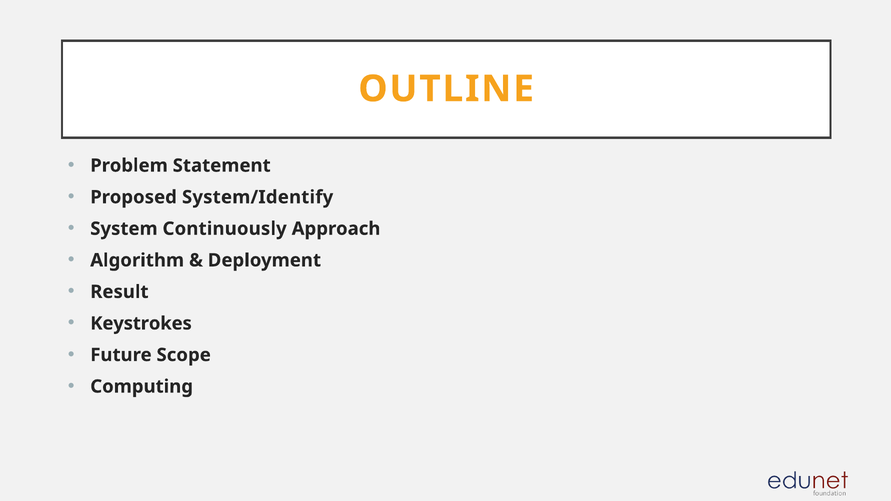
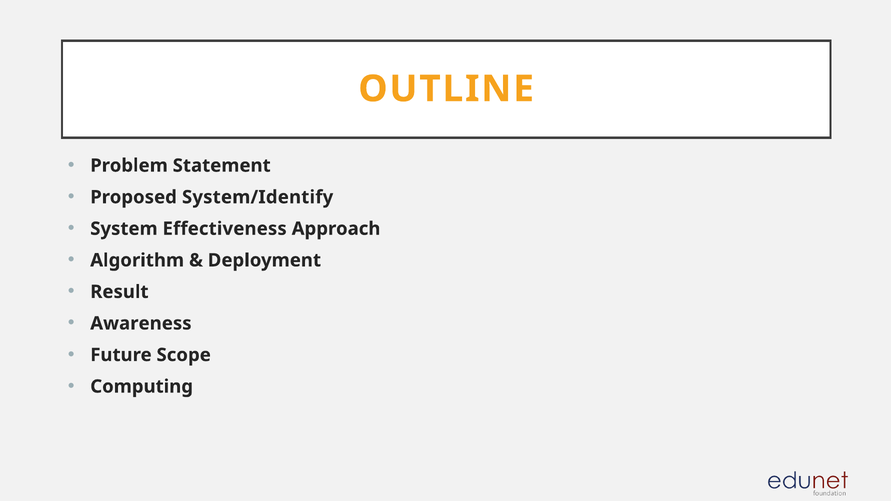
Continuously: Continuously -> Effectiveness (225, 229)
Keystrokes: Keystrokes -> Awareness (141, 324)
